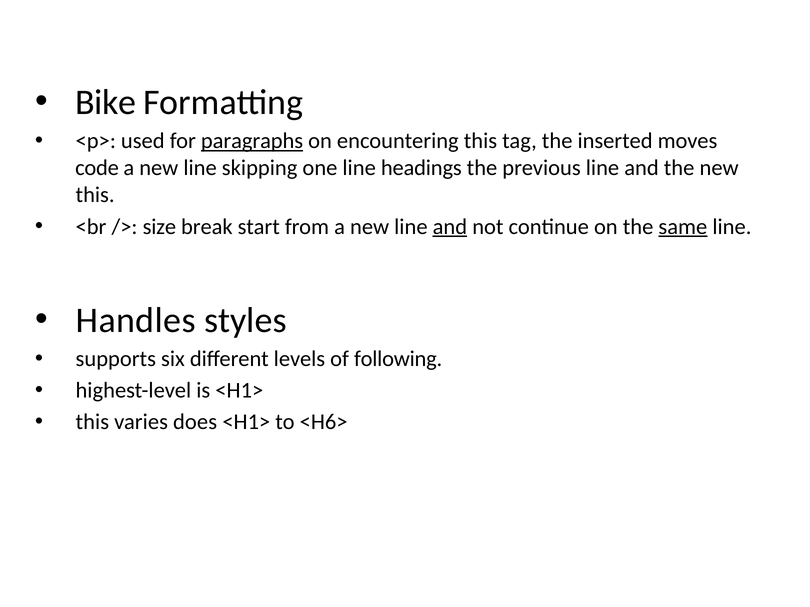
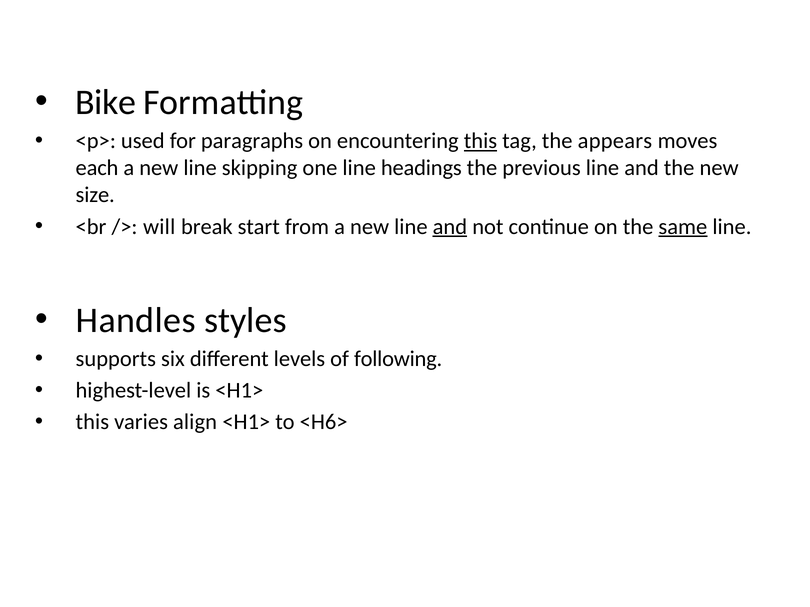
paragraphs underline: present -> none (252, 141)
this underline: none -> present (480, 141)
inserted: inserted -> appears (615, 141)
code: code -> each (97, 168)
this: this -> size (95, 195)
size: size -> will (159, 227)
does: does -> align (195, 422)
